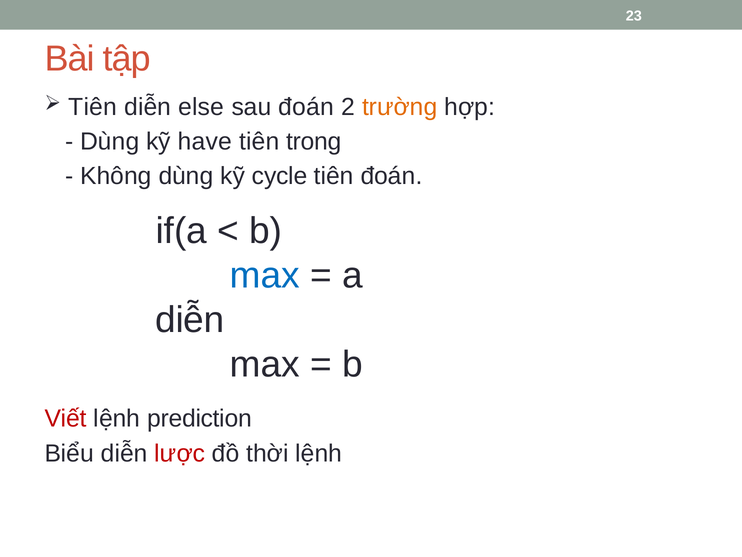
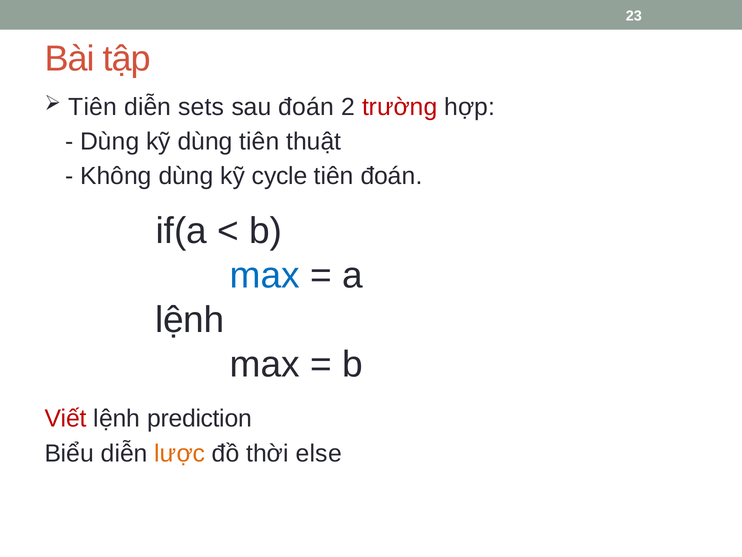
else: else -> sets (201, 107)
trường colour: orange -> red (400, 107)
kỹ have: have -> dùng (205, 141)
trong: trong -> thuật (314, 141)
diễn: diễn -> lệnh (190, 320)
lược colour: red -> orange (180, 453)
thời lệnh: lệnh -> else (319, 453)
